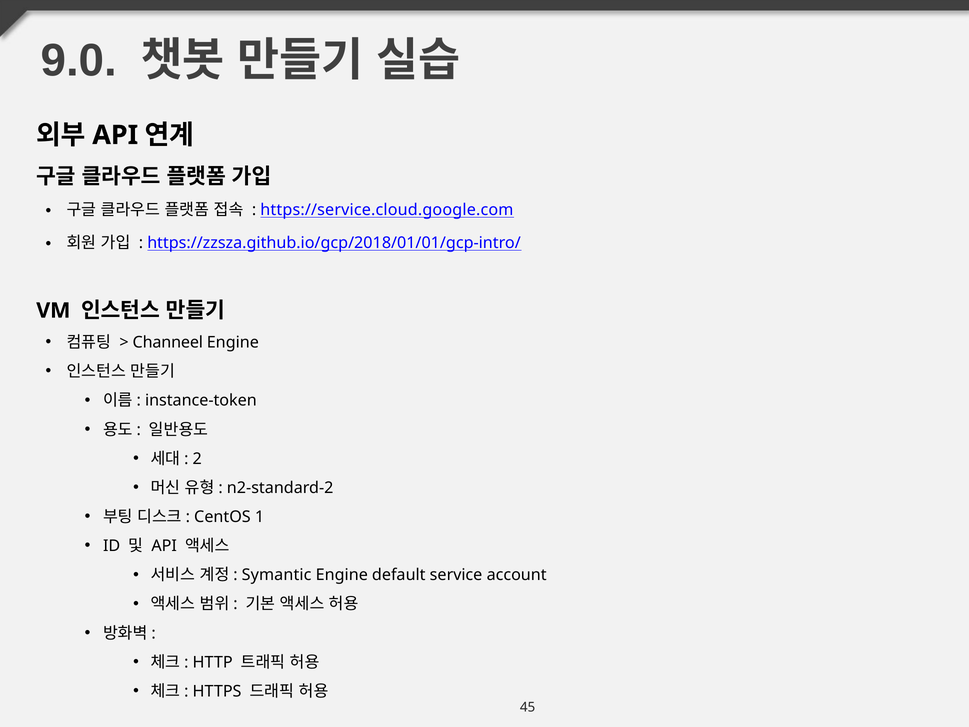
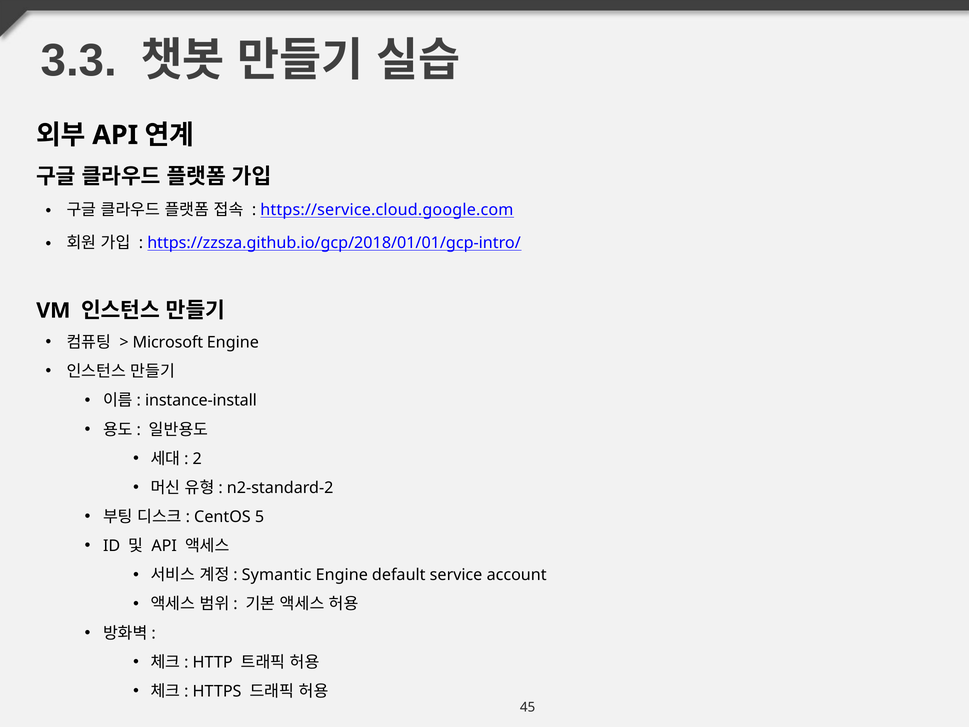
9.0: 9.0 -> 3.3 (79, 61)
Channeel: Channeel -> Microsoft (168, 342)
instance-token: instance-token -> instance-install (201, 400)
1: 1 -> 5 (260, 517)
